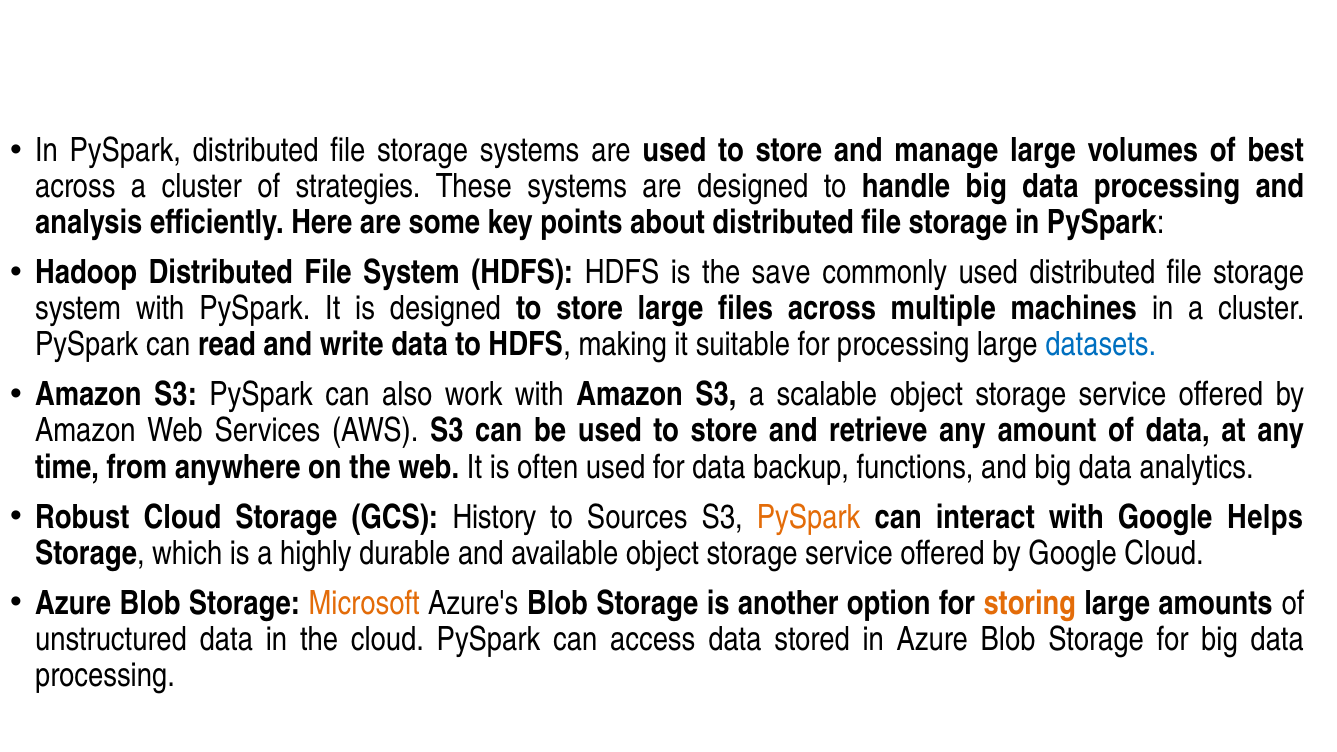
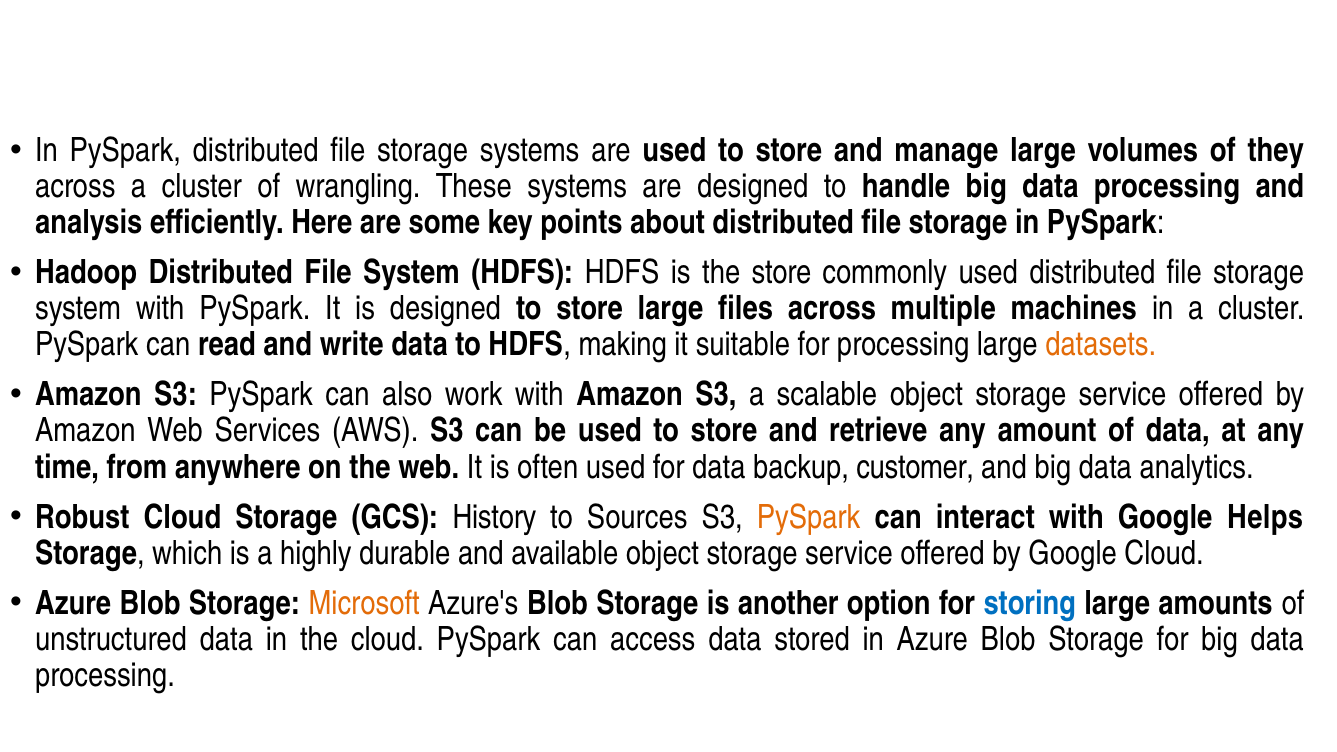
best: best -> they (1276, 151)
strategies: strategies -> wrangling (358, 187)
the save: save -> store (781, 273)
datasets colour: blue -> orange (1101, 345)
functions: functions -> customer (915, 467)
storing colour: orange -> blue (1030, 603)
